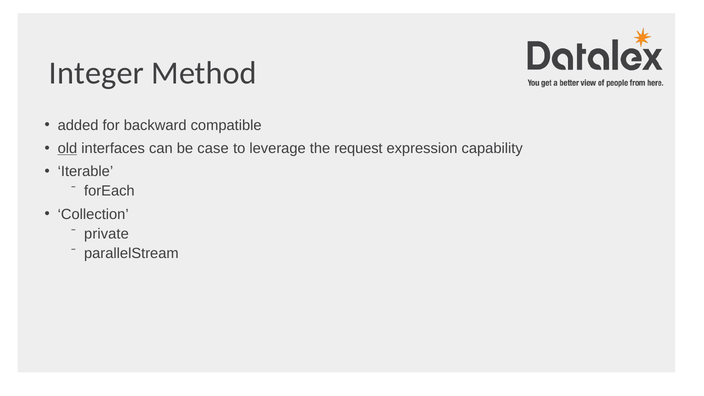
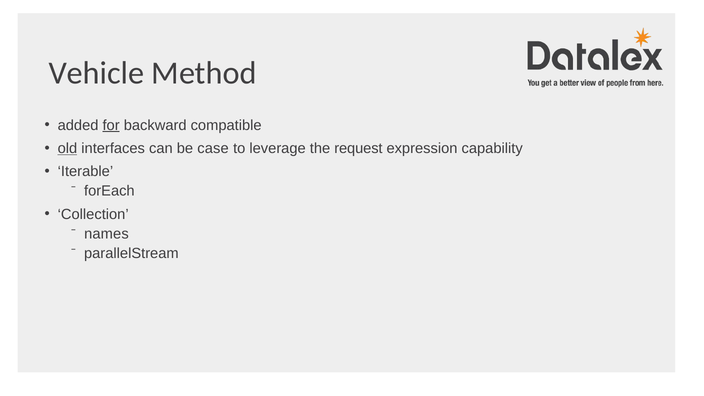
Integer: Integer -> Vehicle (96, 73)
for underline: none -> present (111, 125)
private: private -> names (106, 234)
